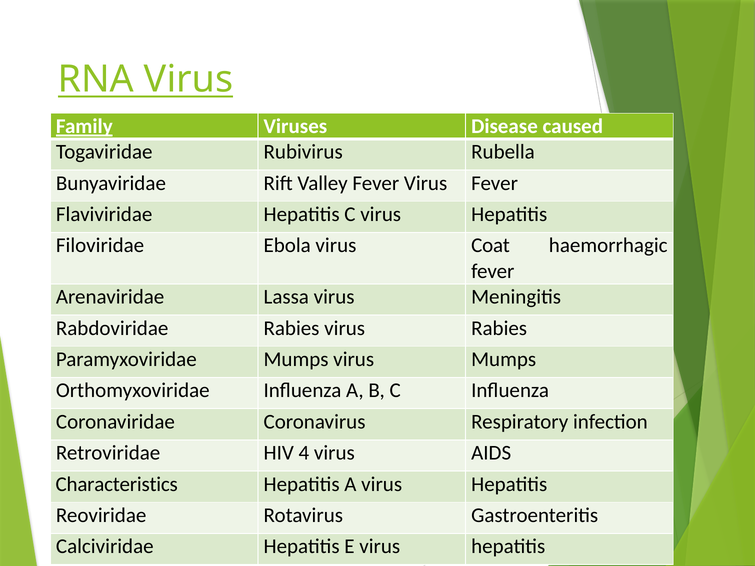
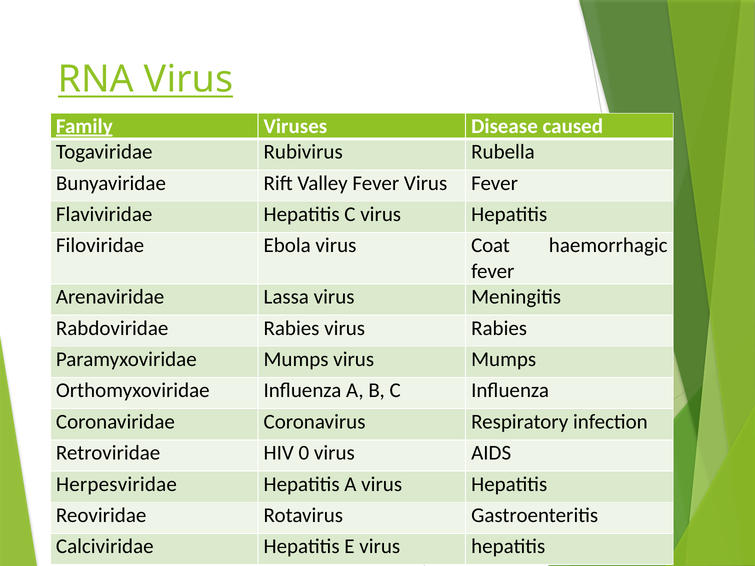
4: 4 -> 0 (304, 453)
Characteristics: Characteristics -> Herpesviridae (116, 484)
